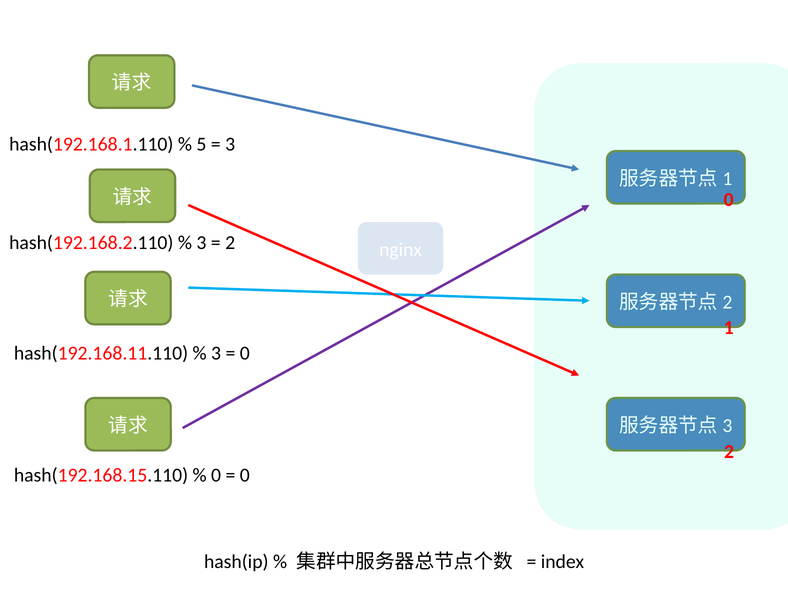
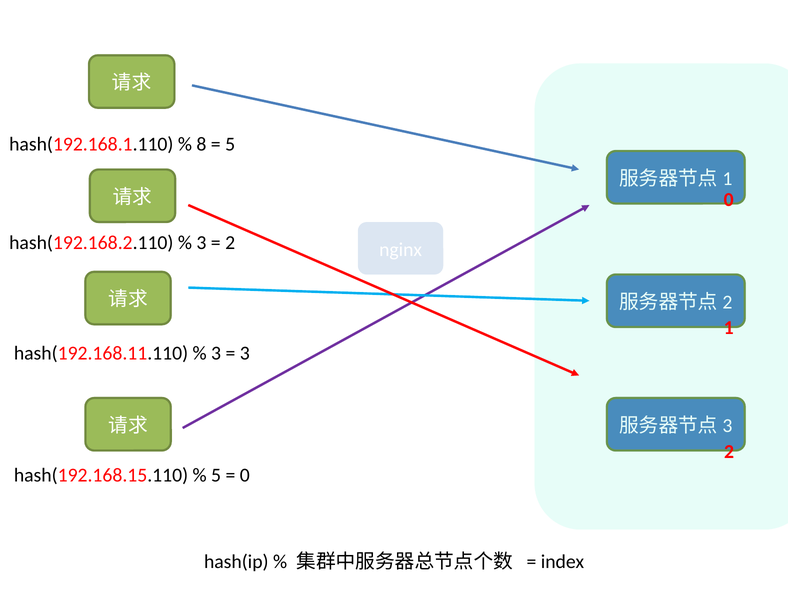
5: 5 -> 8 (201, 144)
3: 3 -> 5 (230, 144)
0: 0 -> 3 (245, 353)
0: 0 -> 5 (216, 475)
